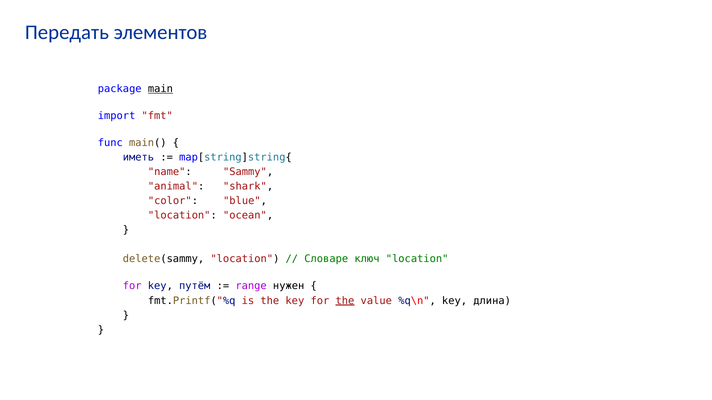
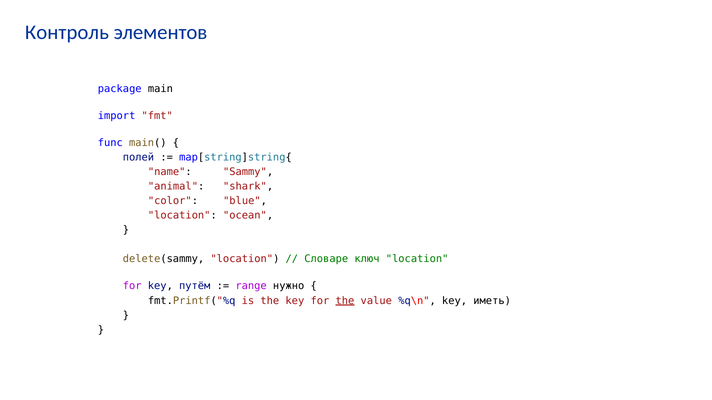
Передать: Передать -> Контроль (67, 33)
main underline: present -> none (160, 89)
иметь: иметь -> полей (138, 158)
нужен: нужен -> нужно (289, 286)
длина: длина -> иметь (492, 301)
